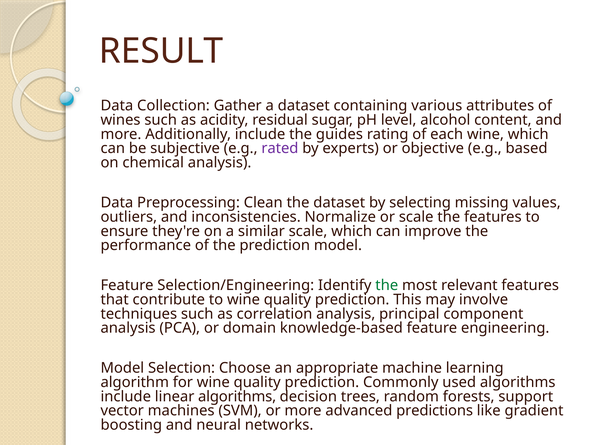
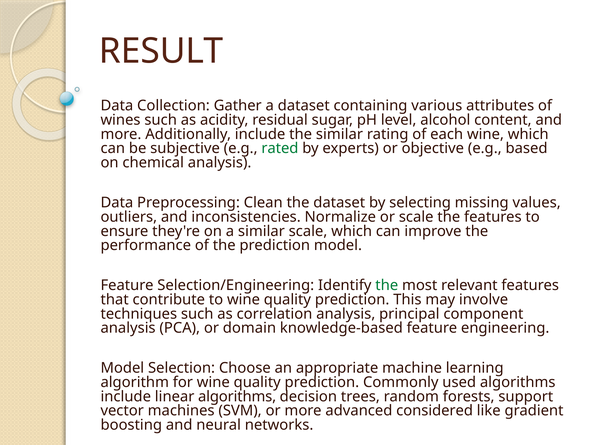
the guides: guides -> similar (339, 134)
rated colour: purple -> green (280, 148)
predictions: predictions -> considered (435, 411)
